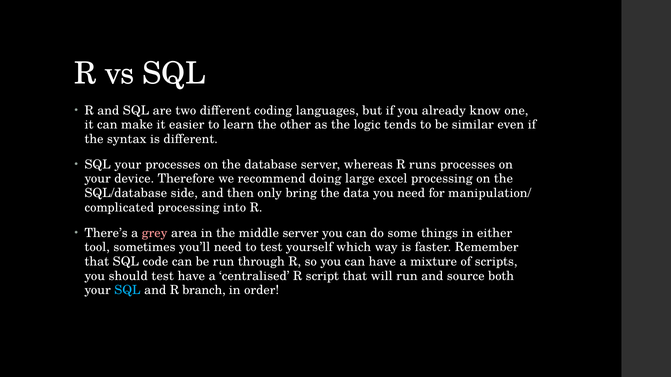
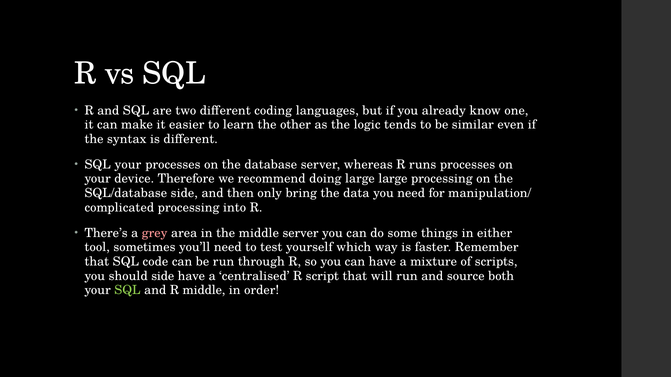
large excel: excel -> large (393, 179)
should test: test -> side (163, 276)
SQL colour: light blue -> light green (127, 291)
R branch: branch -> middle (204, 291)
